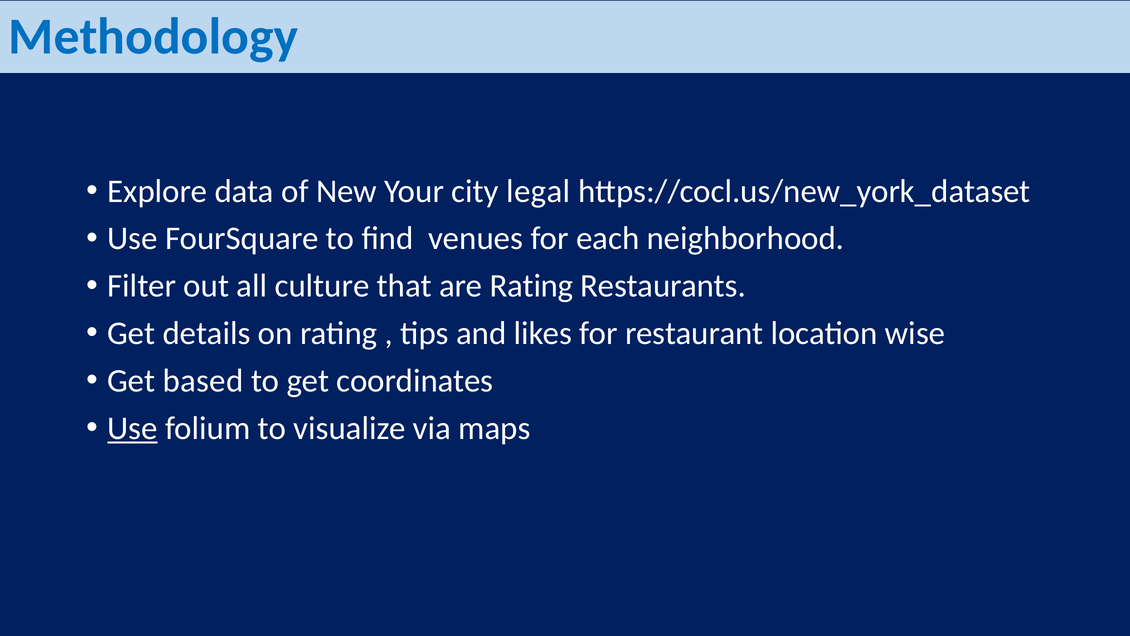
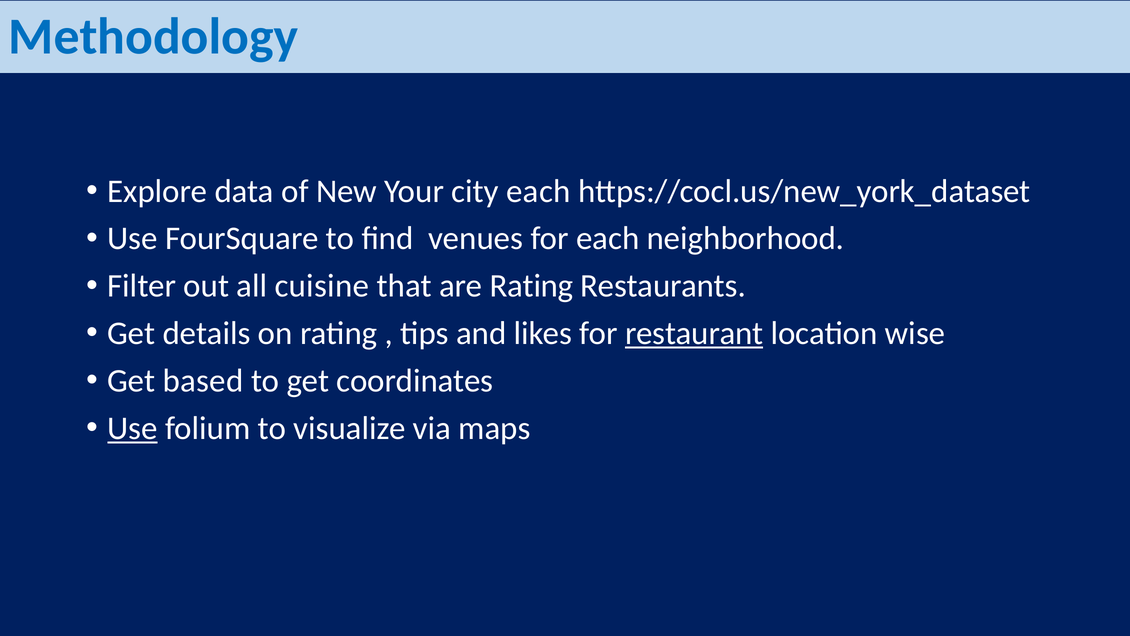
city legal: legal -> each (538, 191)
culture: culture -> cuisine (322, 286)
restaurant underline: none -> present (694, 333)
